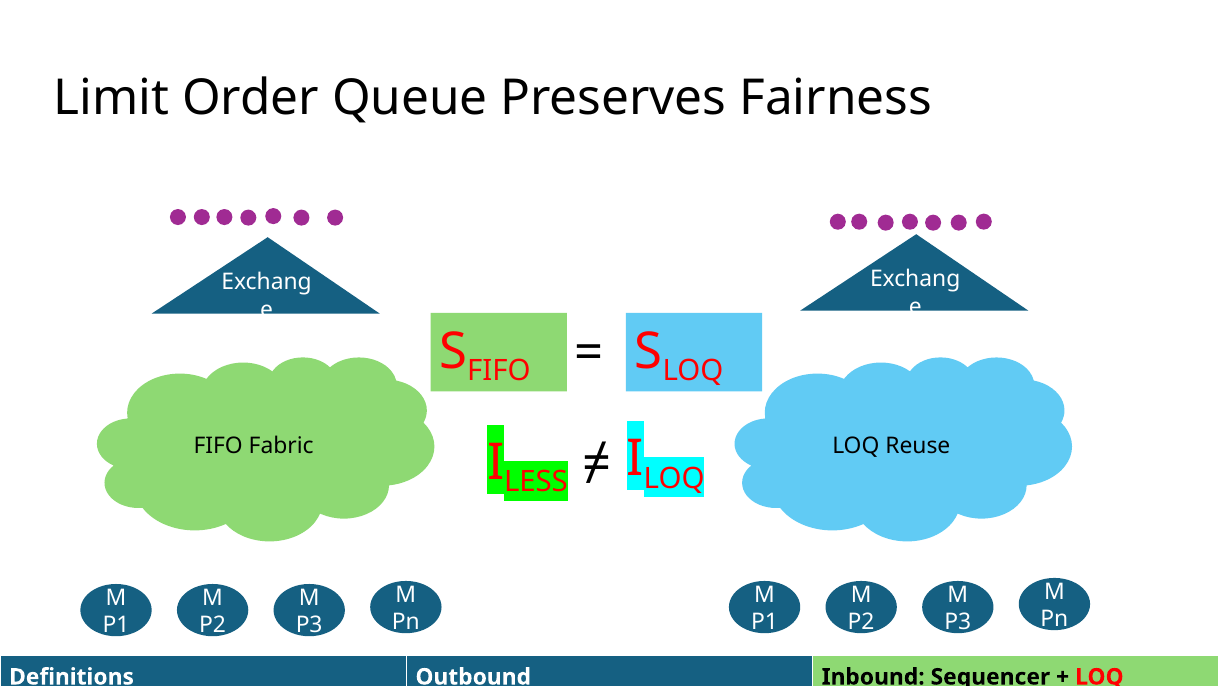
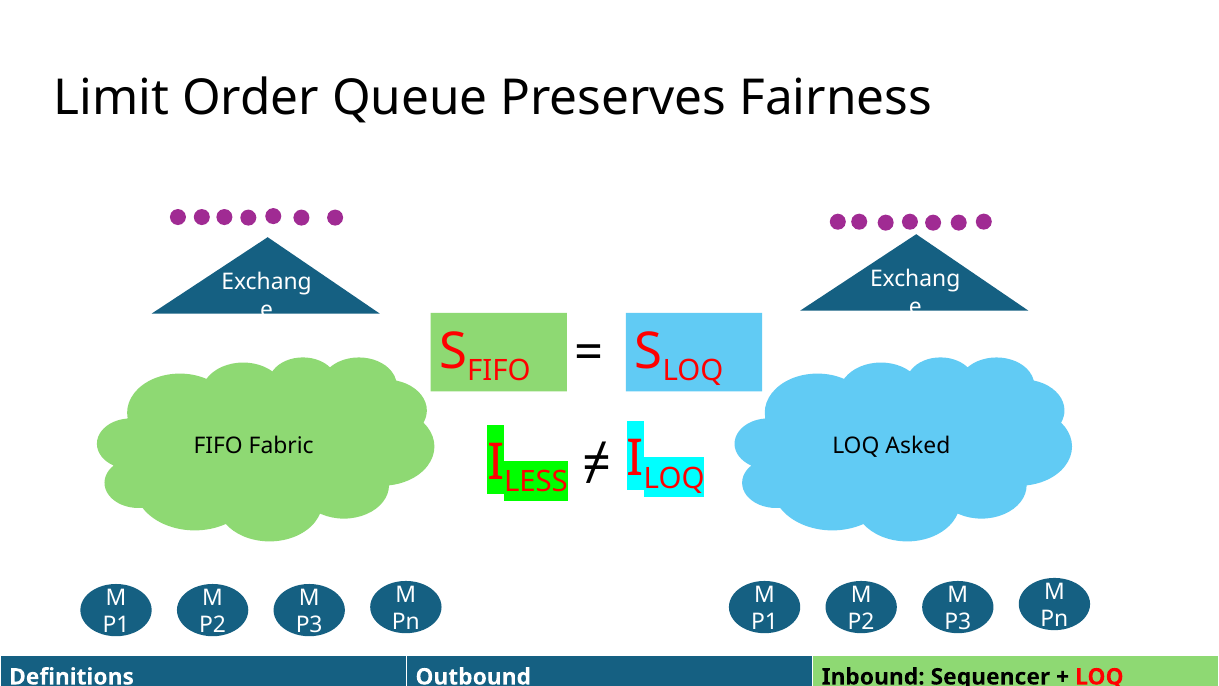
Reuse: Reuse -> Asked (918, 446)
